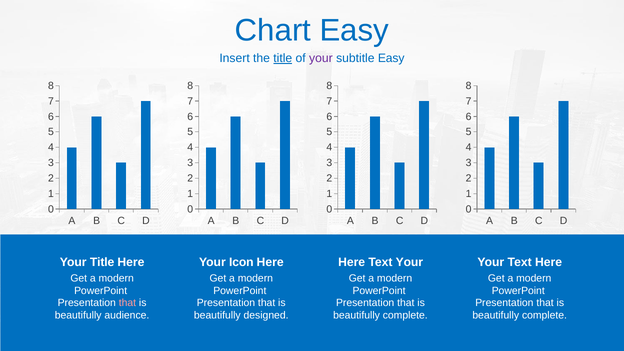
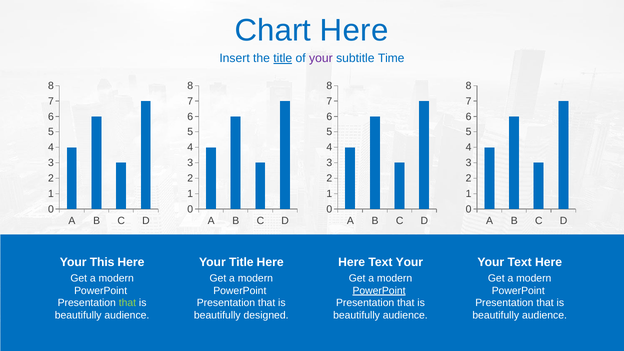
Chart Easy: Easy -> Here (354, 30)
subtitle Easy: Easy -> Time (391, 58)
Your Title: Title -> This (102, 262)
Your Icon: Icon -> Title (241, 262)
PowerPoint underline: none -> present (379, 291)
that colour: pink -> light green (127, 303)
complete: complete -> audience (405, 316)
complete: complete -> audience (544, 316)
